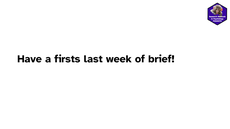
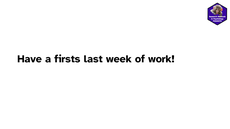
brief: brief -> work (161, 59)
